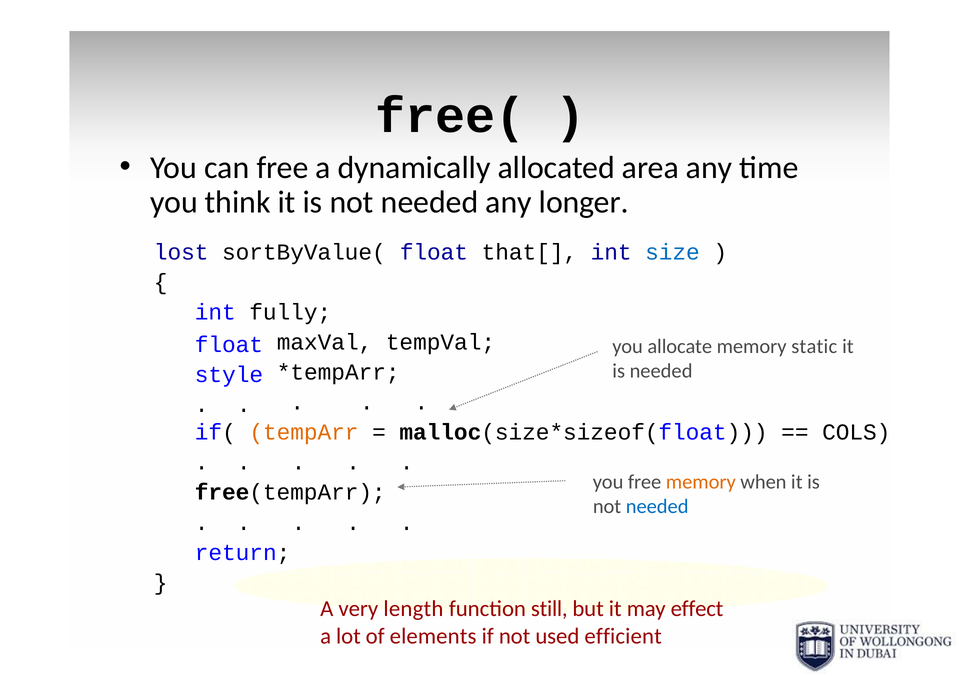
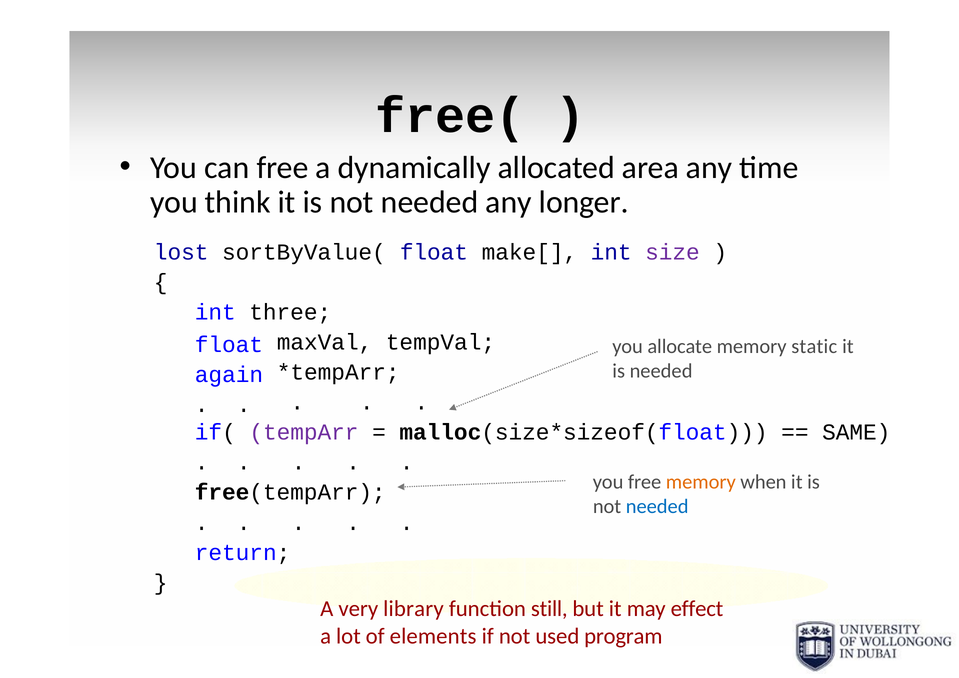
that[: that[ -> make[ (529, 252)
size colour: blue -> purple (672, 252)
fully: fully -> three (290, 312)
style: style -> again (229, 375)
tempArr colour: orange -> purple (304, 433)
COLS: COLS -> SAME (856, 433)
length: length -> library (413, 609)
efficient: efficient -> program (623, 637)
